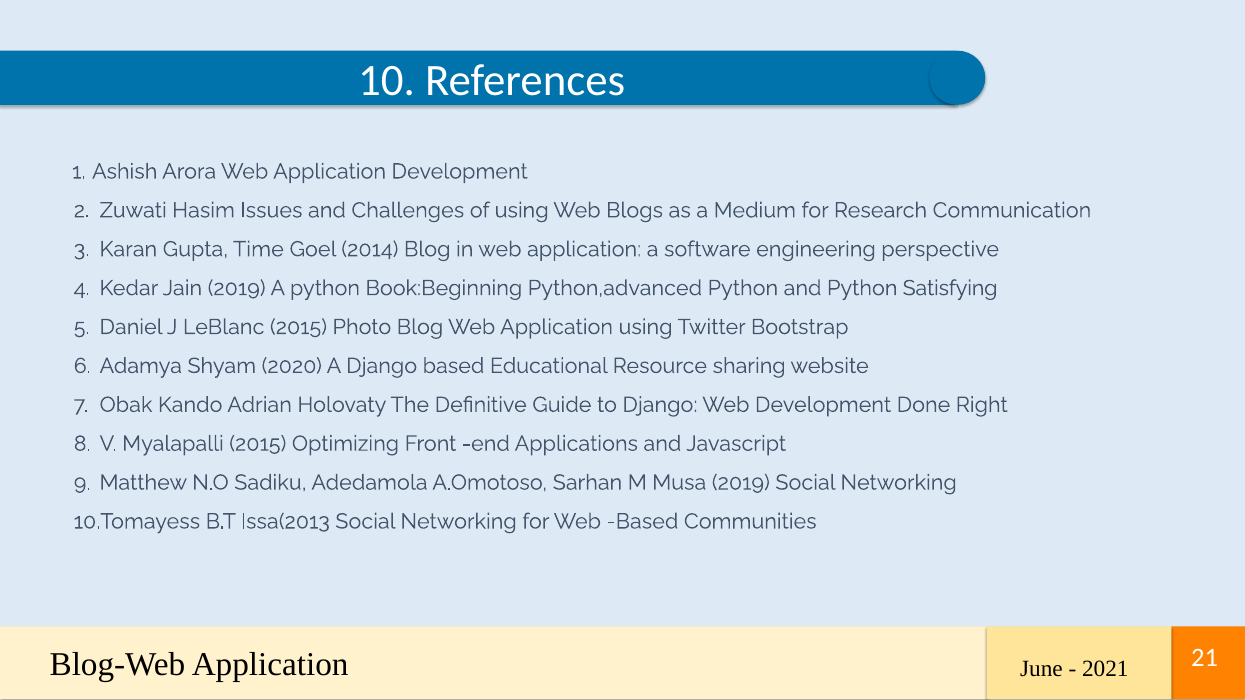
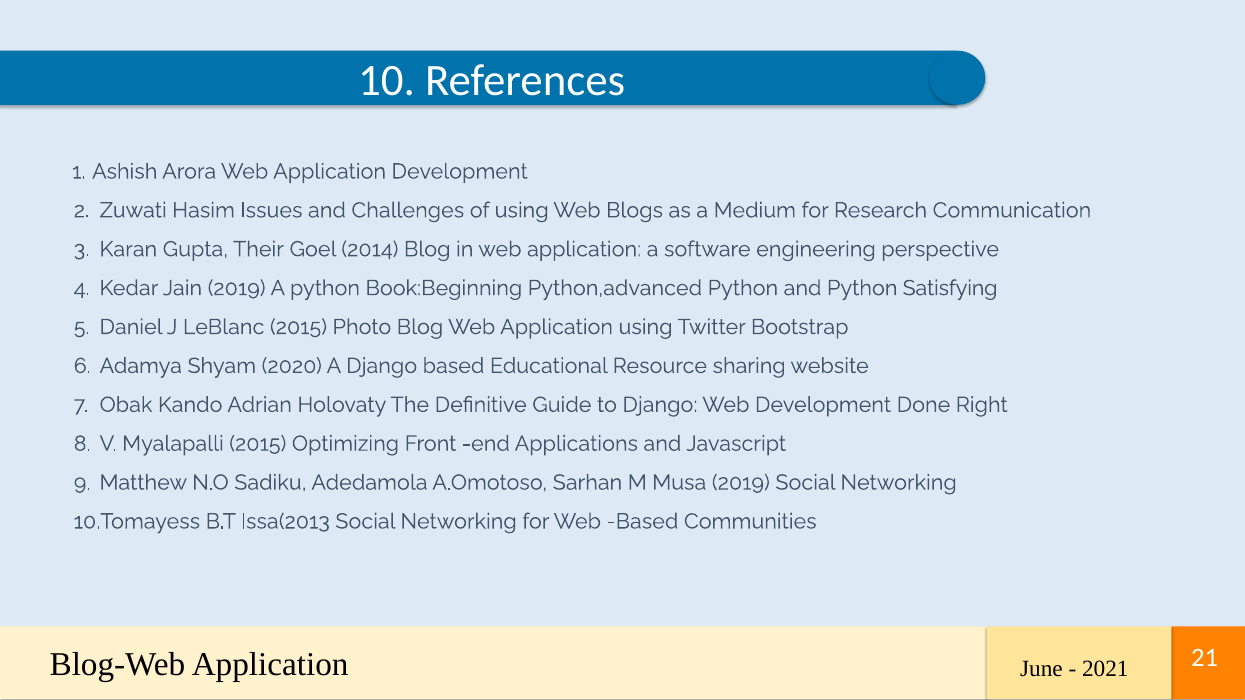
Time: Time -> Their (258, 249)
